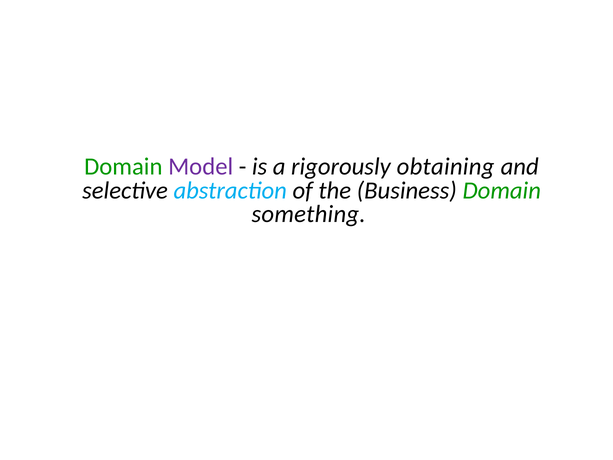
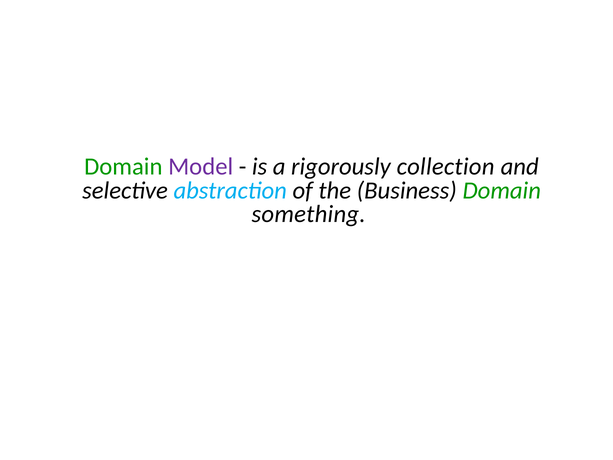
obtaining: obtaining -> collection (446, 167)
